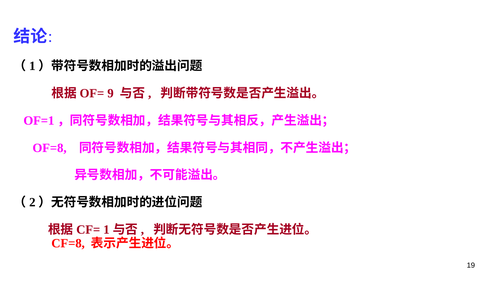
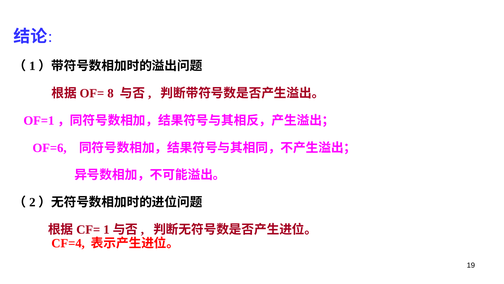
9: 9 -> 8 (111, 93)
OF=8: OF=8 -> OF=6 (50, 148)
CF=8: CF=8 -> CF=4 (68, 243)
